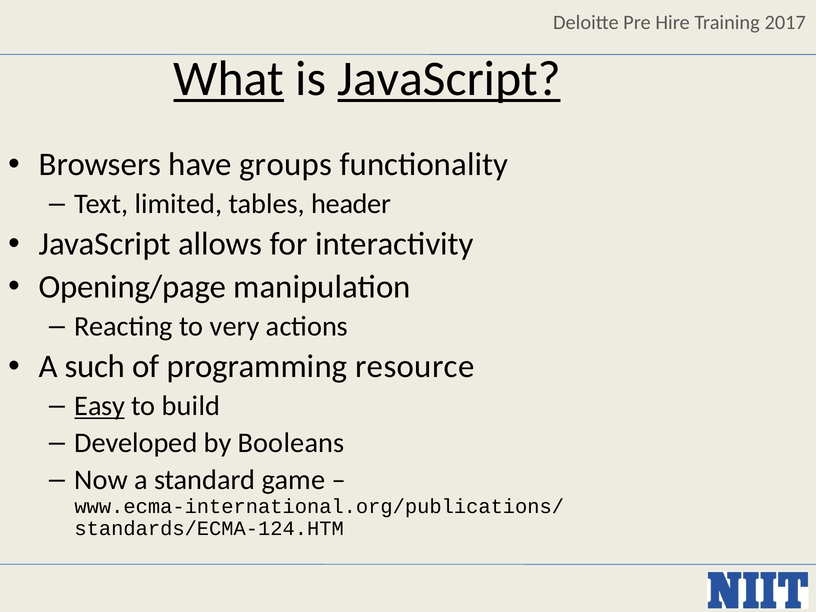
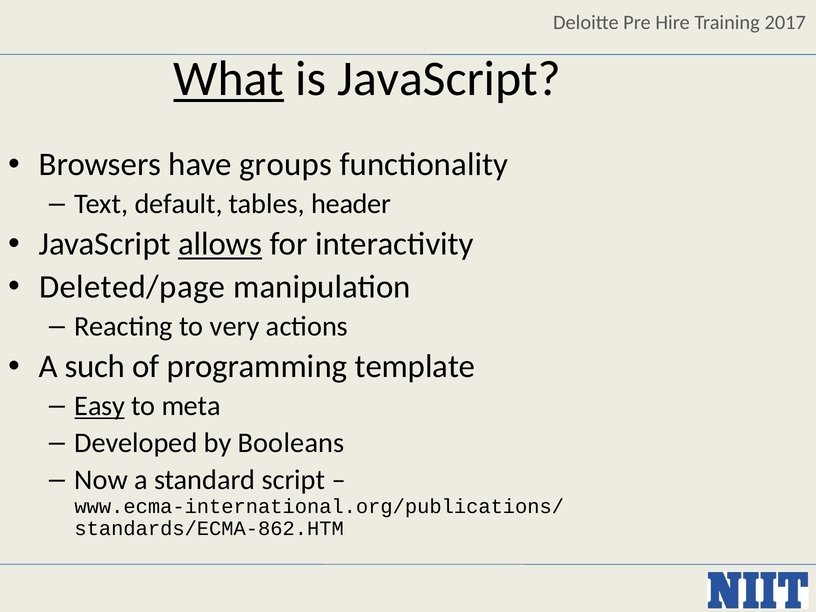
JavaScript underline: present -> none (449, 79)
limited: limited -> default (179, 204)
allows underline: none -> present (220, 244)
Opening/page: Opening/page -> Deleted/page (132, 287)
resource: resource -> template (415, 367)
build: build -> meta (191, 406)
game: game -> script (293, 480)
standards/ECMA-124.HTM: standards/ECMA-124.HTM -> standards/ECMA-862.HTM (209, 528)
